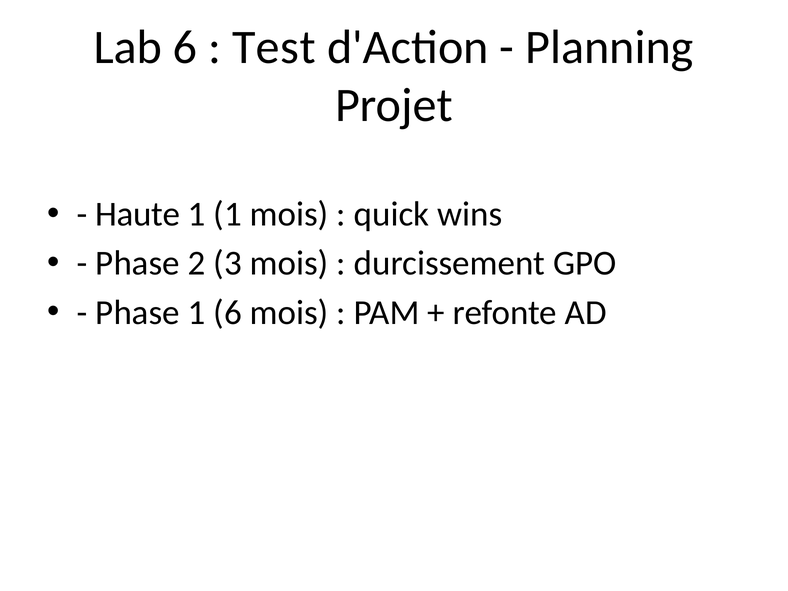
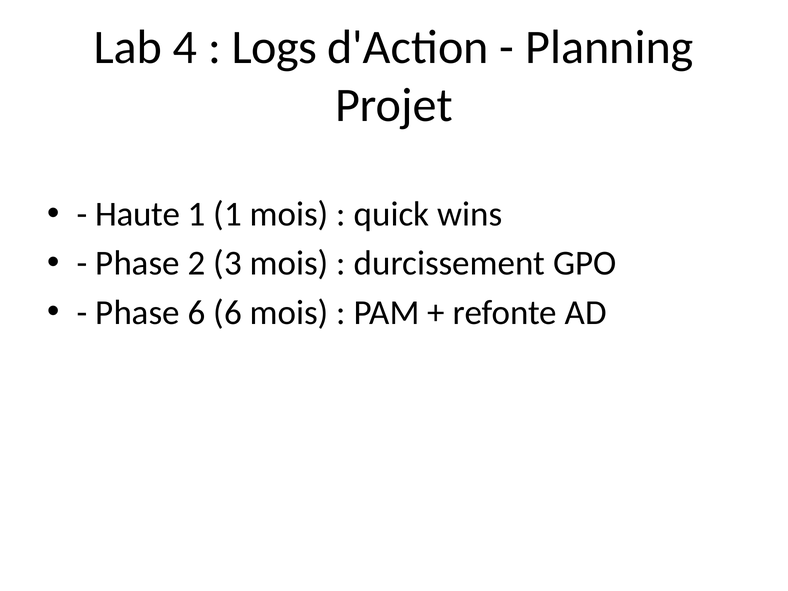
Lab 6: 6 -> 4 (185, 47)
Test: Test -> Logs (274, 47)
Phase 1: 1 -> 6 (197, 312)
